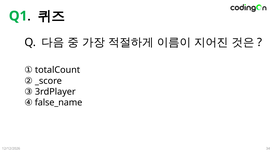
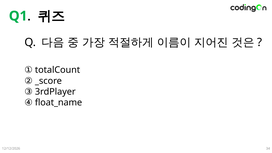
false_name: false_name -> float_name (59, 103)
